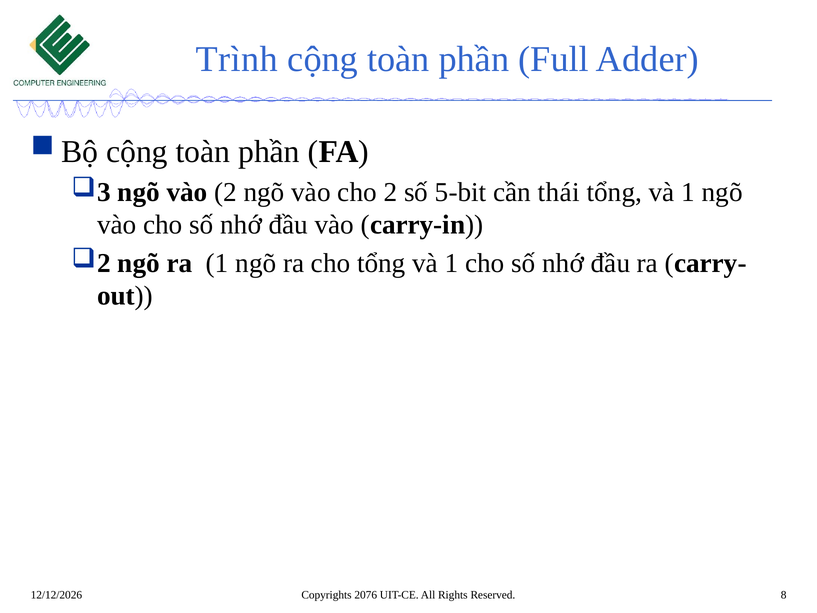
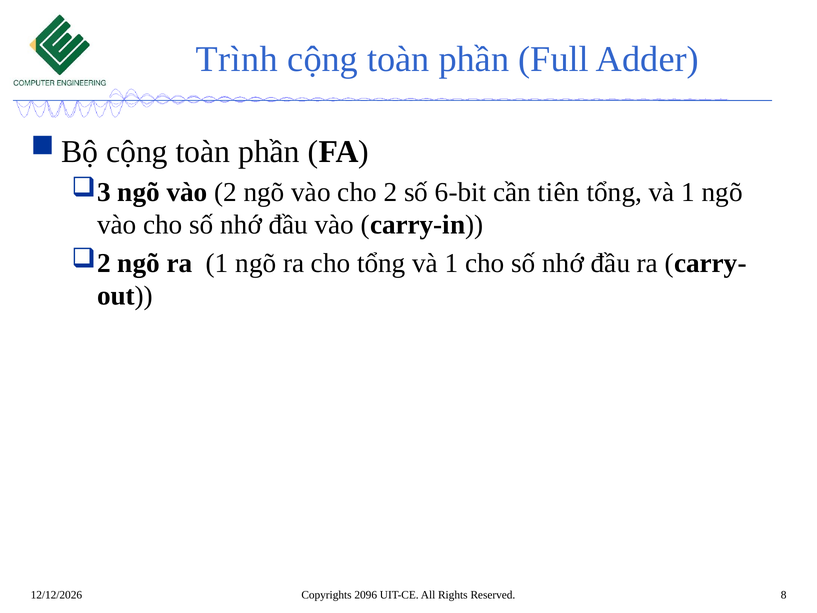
5-bit: 5-bit -> 6-bit (461, 192)
thái: thái -> tiên (559, 192)
2076: 2076 -> 2096 (366, 595)
